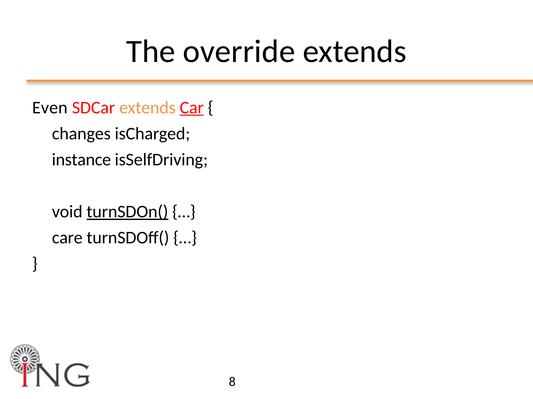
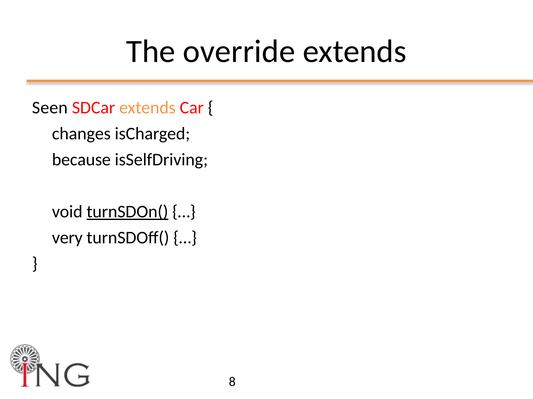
Even: Even -> Seen (50, 108)
Car underline: present -> none (192, 108)
instance: instance -> because (81, 160)
care: care -> very (67, 238)
